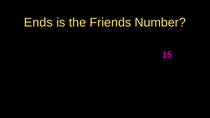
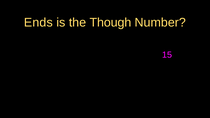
Friends: Friends -> Though (110, 23)
